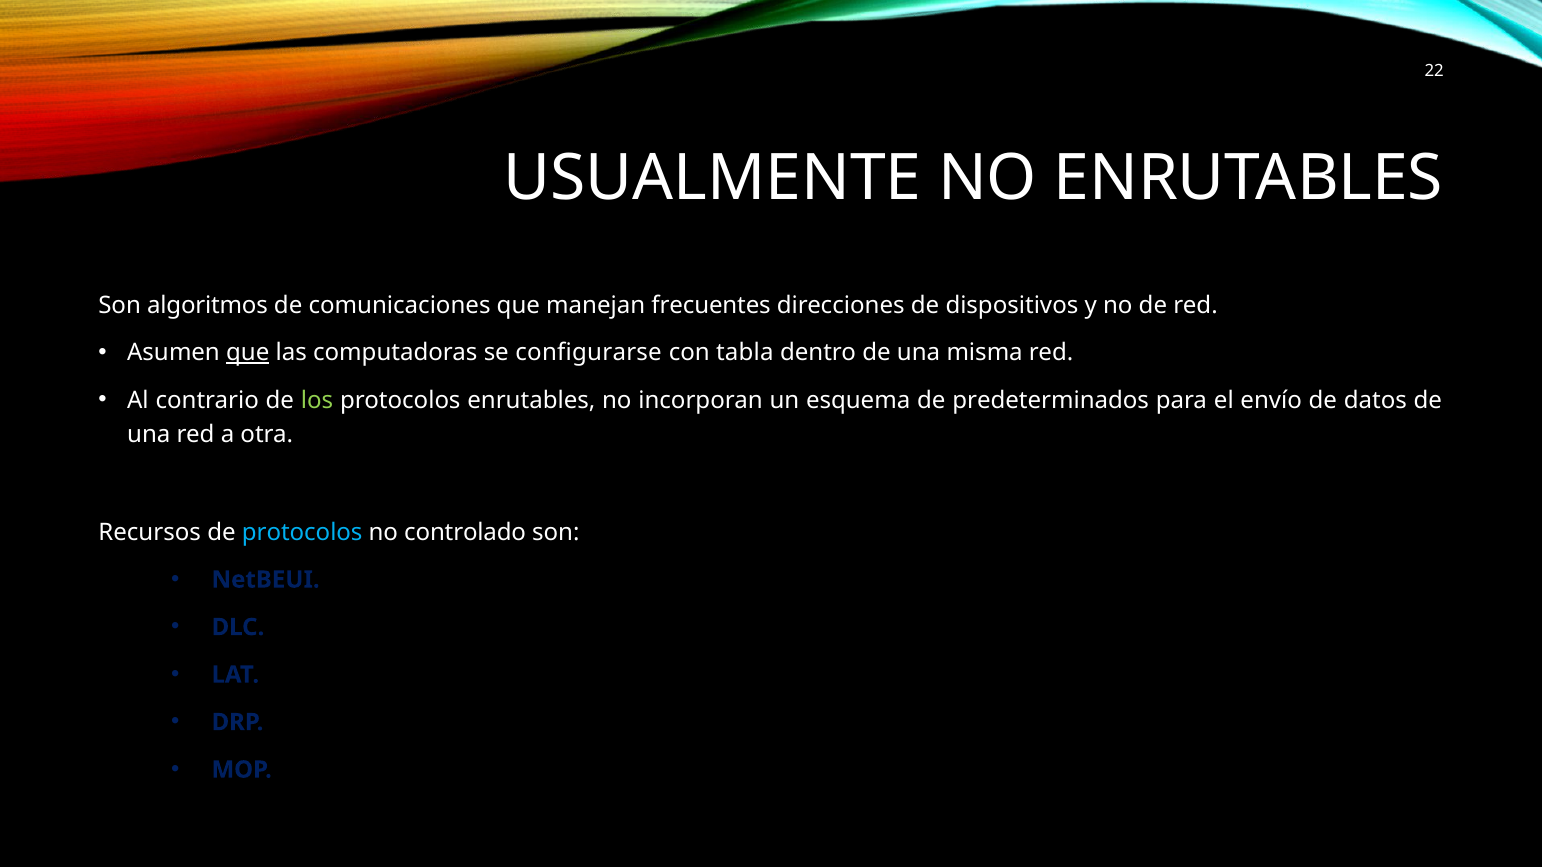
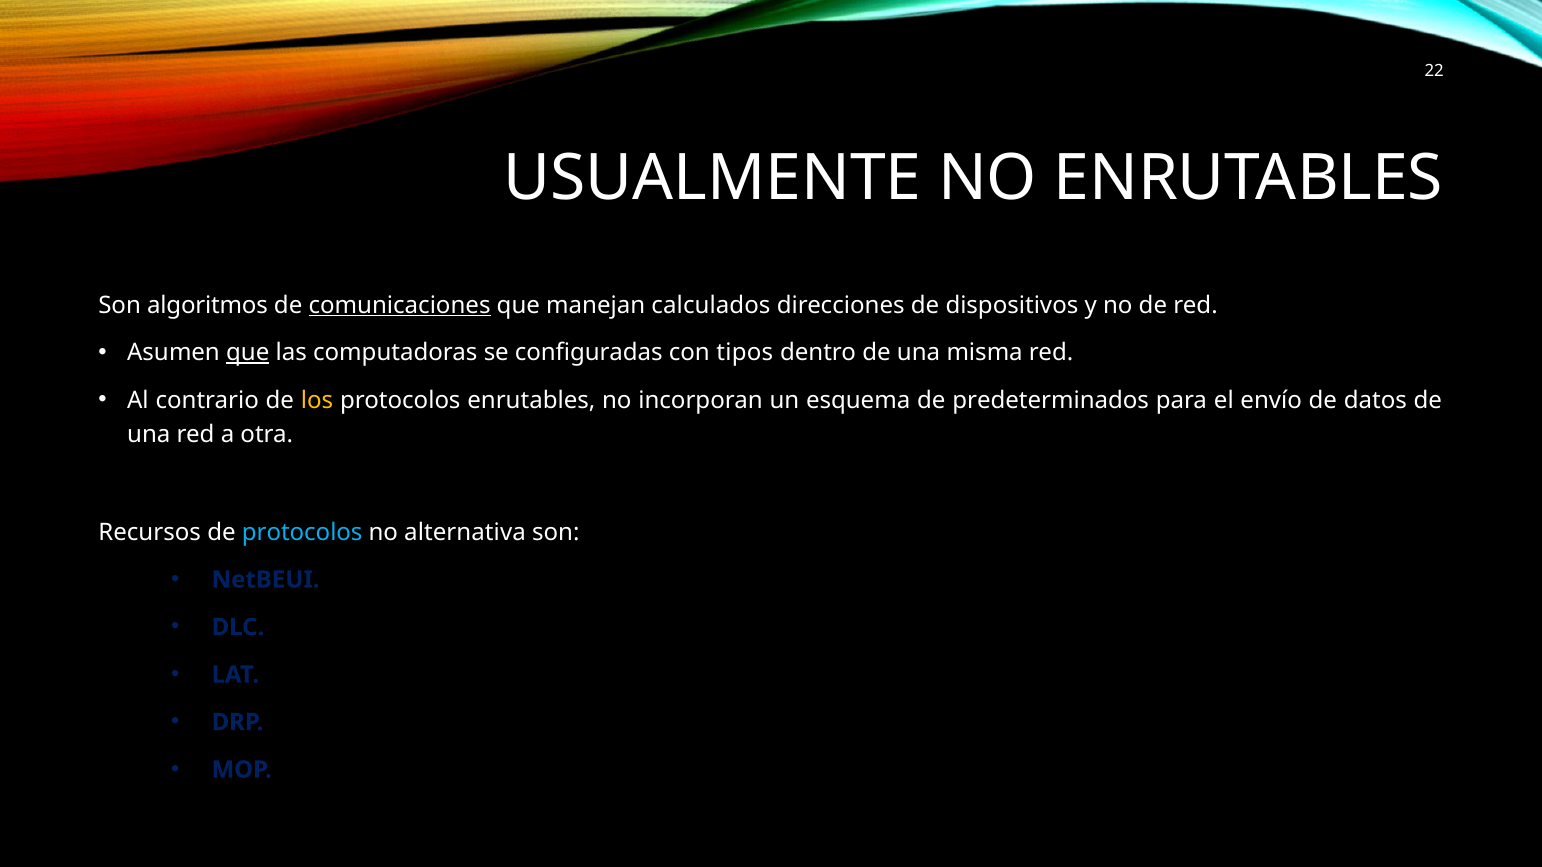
comunicaciones underline: none -> present (400, 305)
frecuentes: frecuentes -> calculados (711, 305)
configurarse: configurarse -> configuradas (589, 353)
tabla: tabla -> tipos (745, 353)
los colour: light green -> yellow (317, 400)
controlado: controlado -> alternativa (465, 532)
